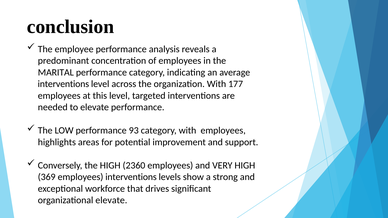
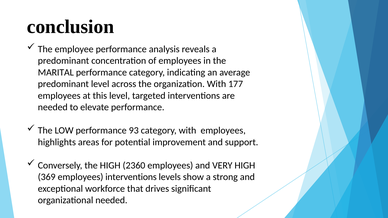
interventions: interventions -> predominant (63, 84)
organizational elevate: elevate -> needed (111, 200)
